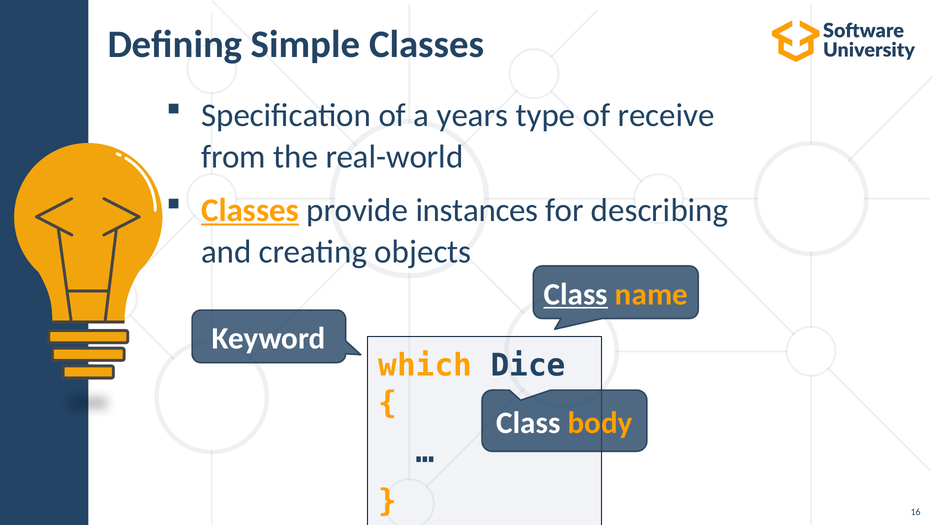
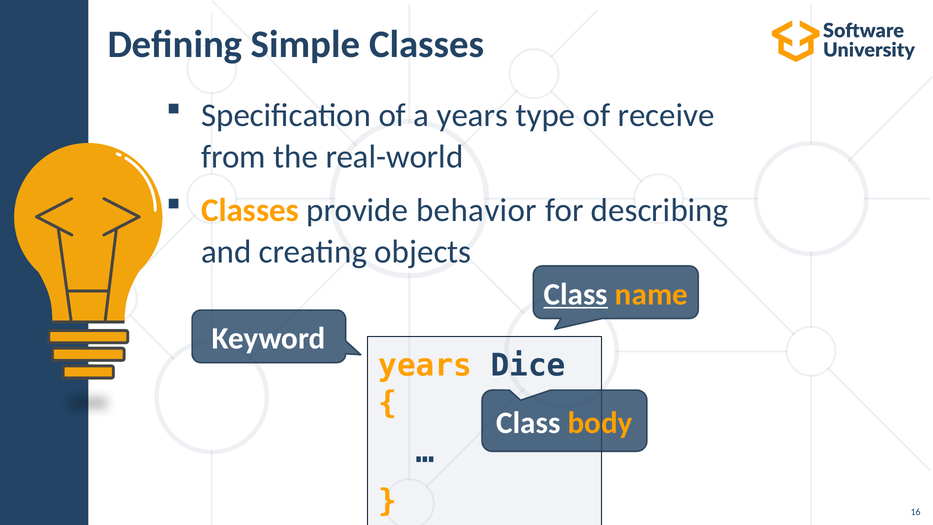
Classes underline: present -> none (250, 210)
instances: instances -> behavior (477, 210)
which: which -> years (425, 365)
